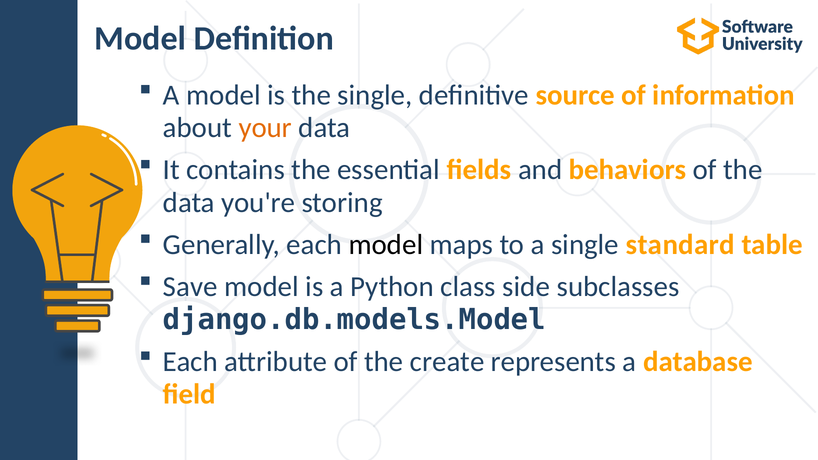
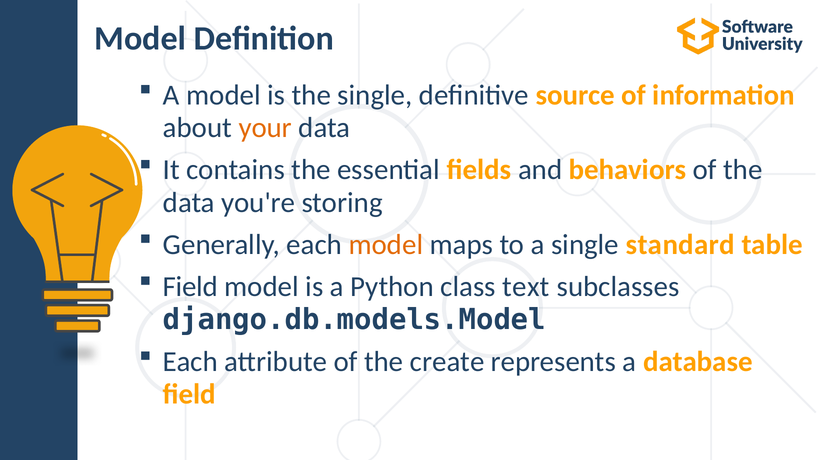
model colour: black -> orange (386, 245)
Save: Save -> Field (190, 287)
side: side -> text (526, 287)
